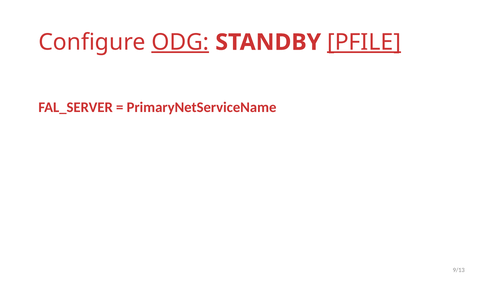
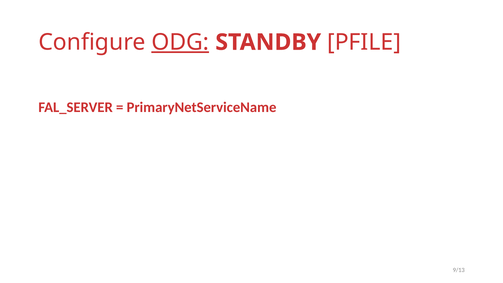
PFILE underline: present -> none (364, 42)
